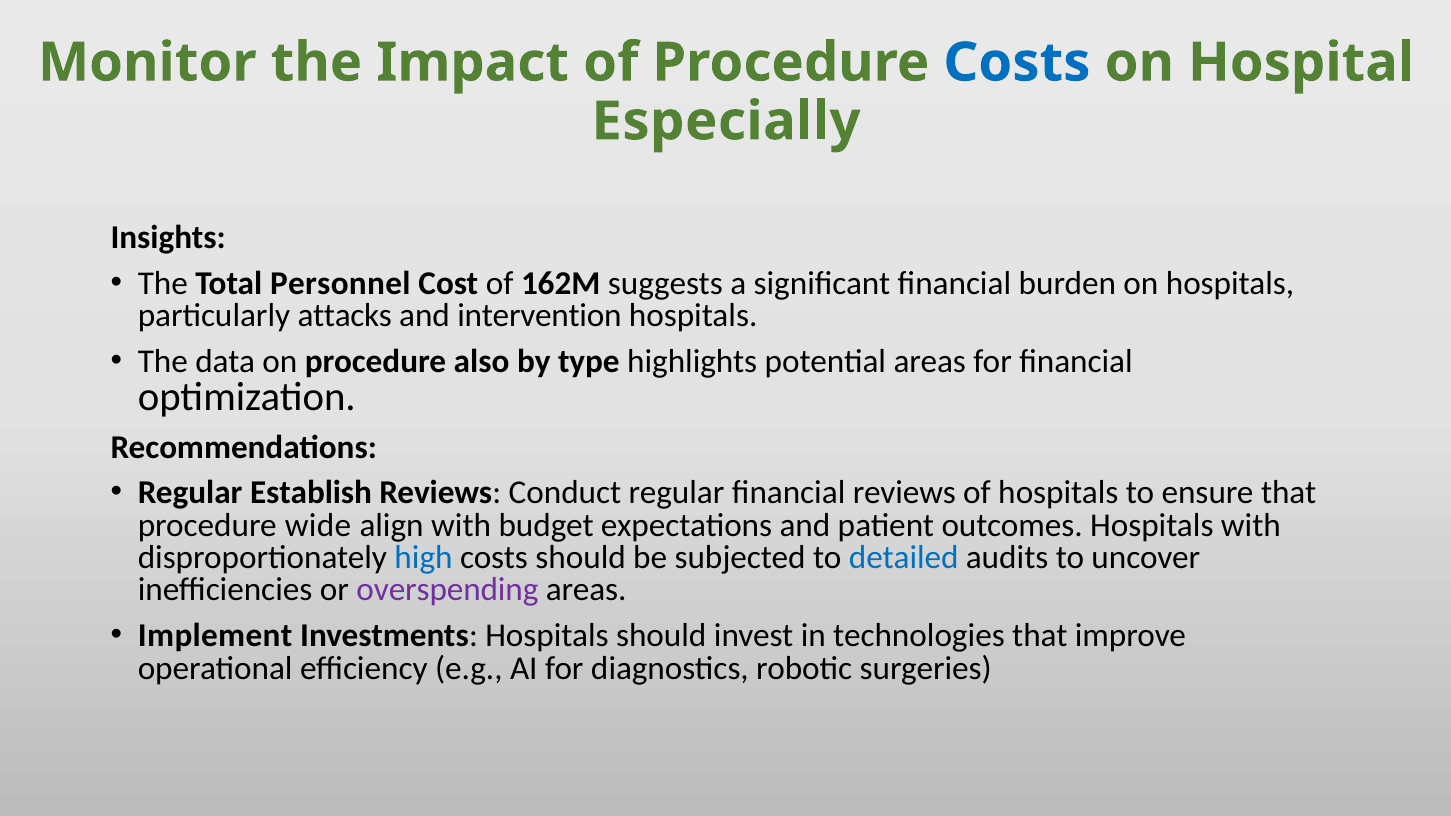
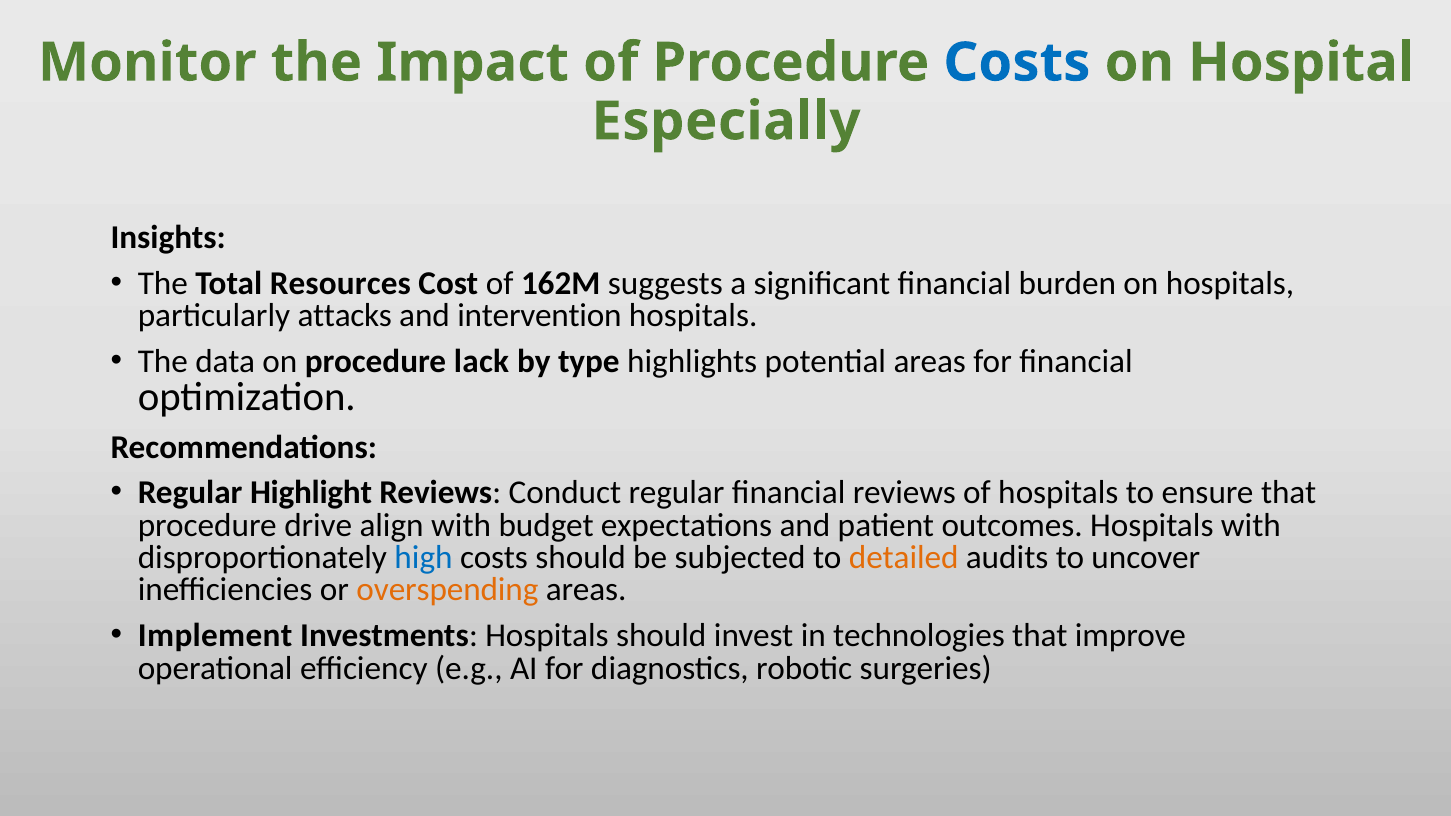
Personnel: Personnel -> Resources (340, 283)
also: also -> lack (481, 362)
Establish: Establish -> Highlight (311, 493)
wide: wide -> drive (318, 525)
detailed colour: blue -> orange (904, 558)
overspending colour: purple -> orange (447, 590)
